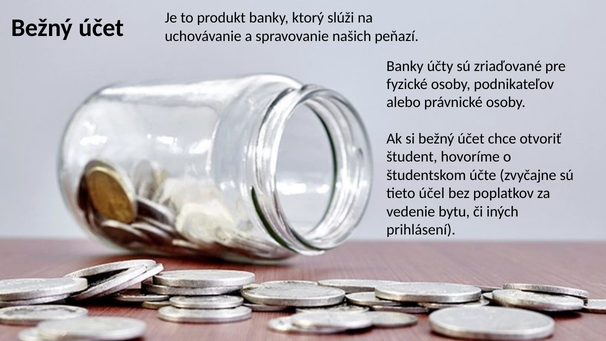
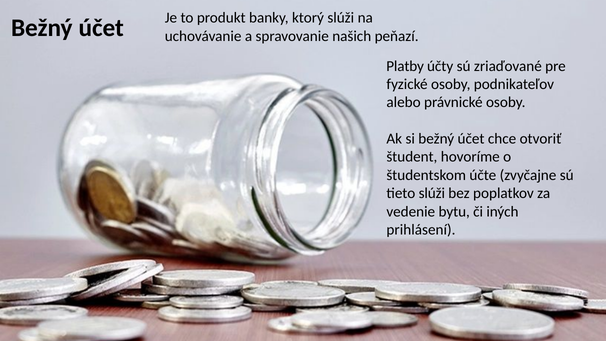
Banky: Banky -> Platby (405, 66)
tieto účel: účel -> slúži (432, 193)
